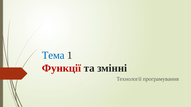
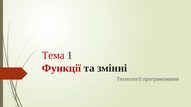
Тема colour: blue -> red (53, 56)
